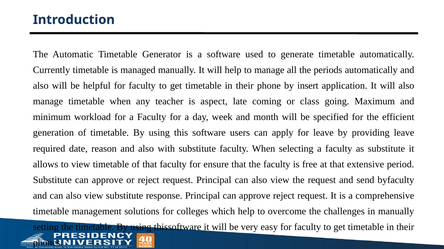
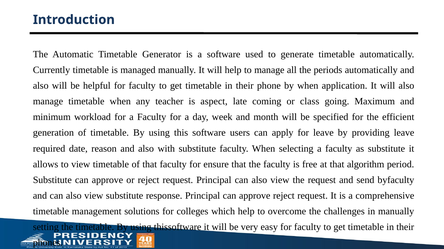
by insert: insert -> when (308, 86)
extensive: extensive -> algorithm (366, 165)
